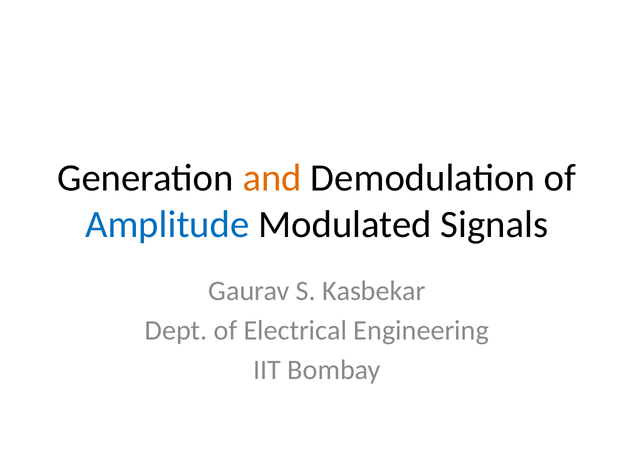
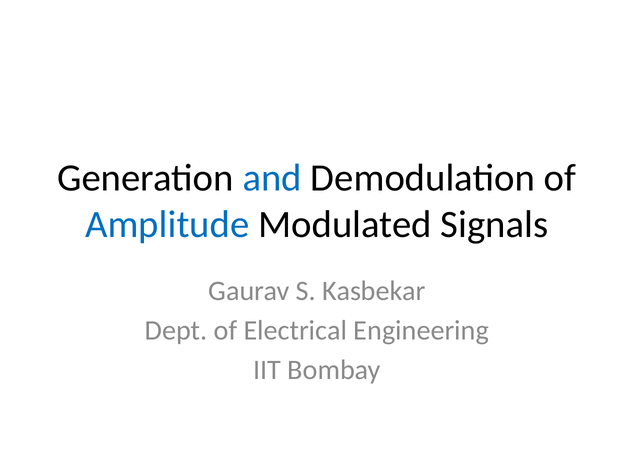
and colour: orange -> blue (272, 178)
